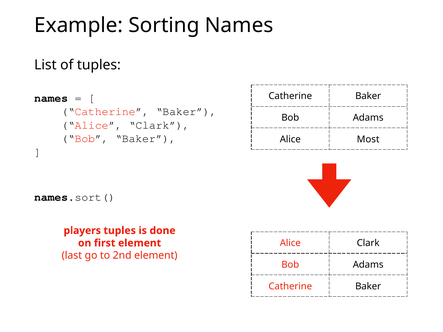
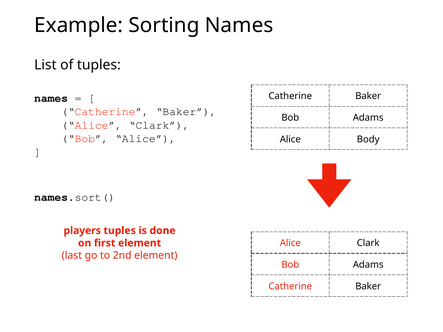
Bob Baker: Baker -> Alice (146, 139)
Most: Most -> Body (368, 139)
